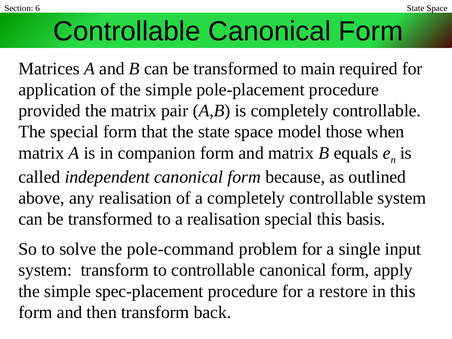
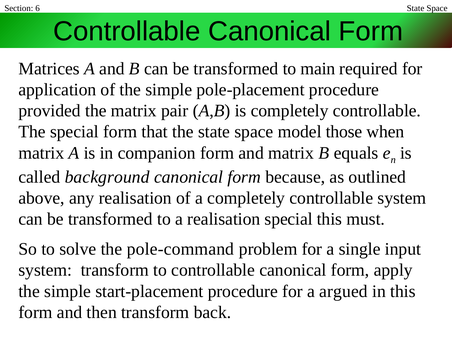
independent: independent -> background (107, 177)
basis: basis -> must (366, 219)
spec-placement: spec-placement -> start-placement (149, 291)
restore: restore -> argued (343, 291)
